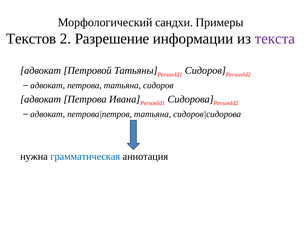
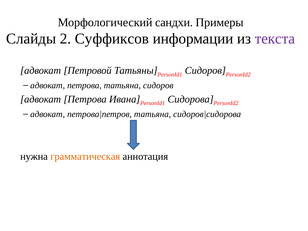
Текстов: Текстов -> Слайды (31, 39)
Разрешение: Разрешение -> Суффиксов (112, 39)
грамматическая colour: blue -> orange (85, 157)
